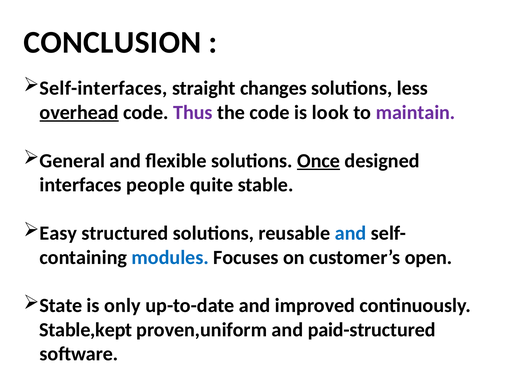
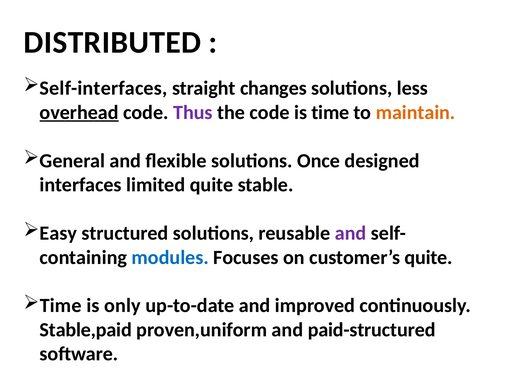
CONCLUSION: CONCLUSION -> DISTRIBUTED (112, 43)
is look: look -> time (330, 113)
maintain colour: purple -> orange (416, 113)
Once underline: present -> none (319, 161)
people: people -> limited (156, 185)
and colour: blue -> purple (351, 234)
customer’s open: open -> quite (429, 258)
State: State -> Time (61, 306)
Stable,kept: Stable,kept -> Stable,paid (86, 330)
